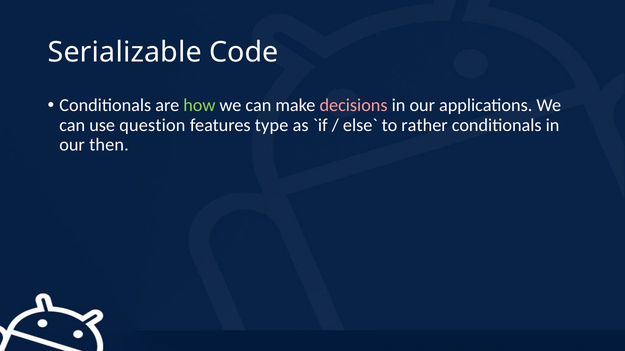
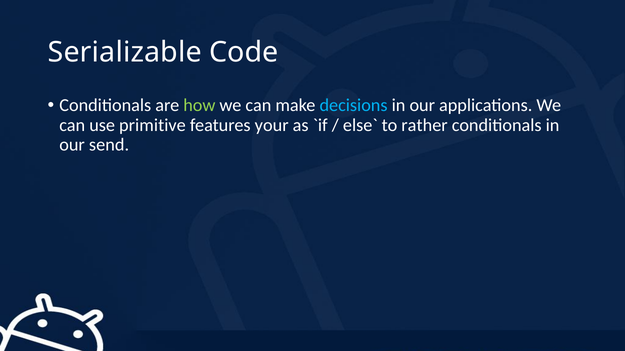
decisions colour: pink -> light blue (354, 106)
question: question -> primitive (152, 125)
type: type -> your (272, 125)
then: then -> send (109, 145)
